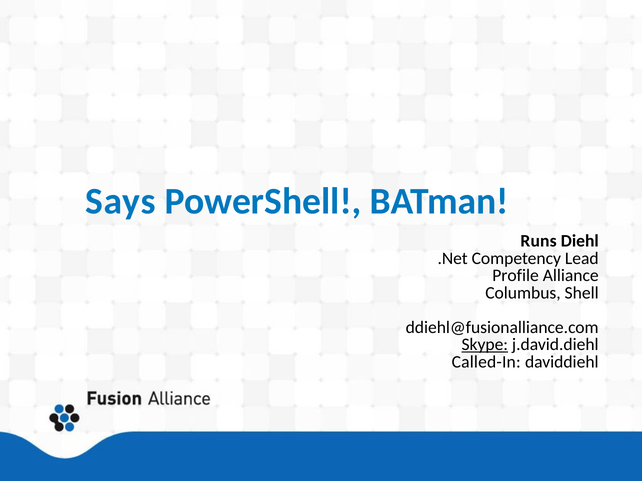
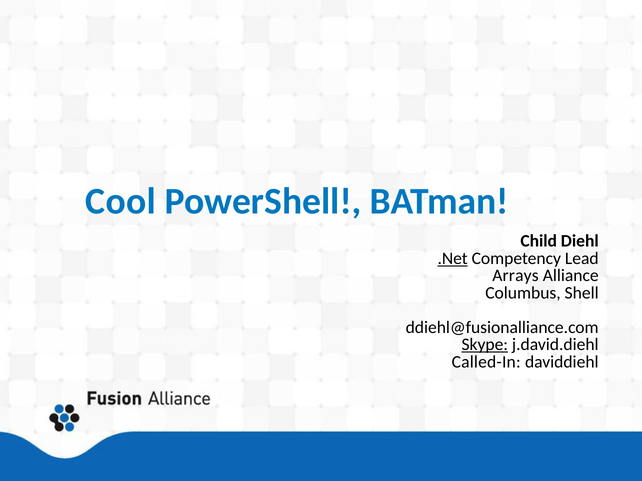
Says: Says -> Cool (121, 201)
Runs: Runs -> Child (539, 241)
.Net underline: none -> present (453, 259)
Profile: Profile -> Arrays (515, 276)
